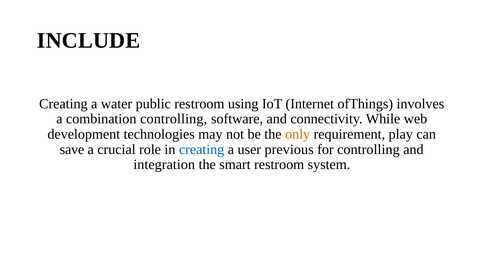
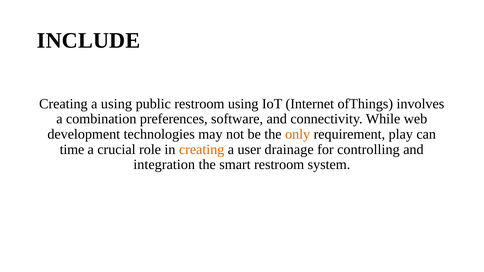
a water: water -> using (116, 104)
combination controlling: controlling -> preferences (174, 119)
save: save -> time (72, 150)
creating colour: blue -> orange (202, 150)
previous: previous -> drainage (289, 150)
